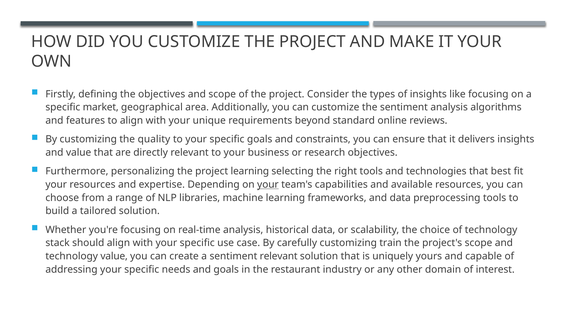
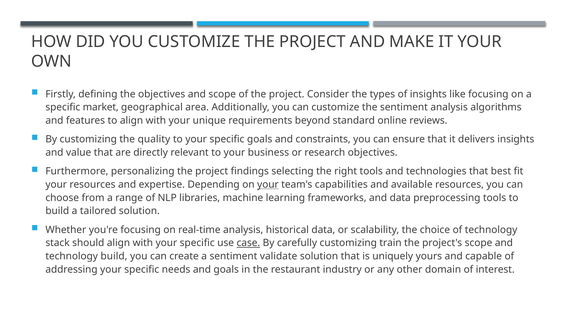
project learning: learning -> findings (250, 172)
case underline: none -> present (248, 243)
technology value: value -> build (114, 256)
sentiment relevant: relevant -> validate (279, 256)
